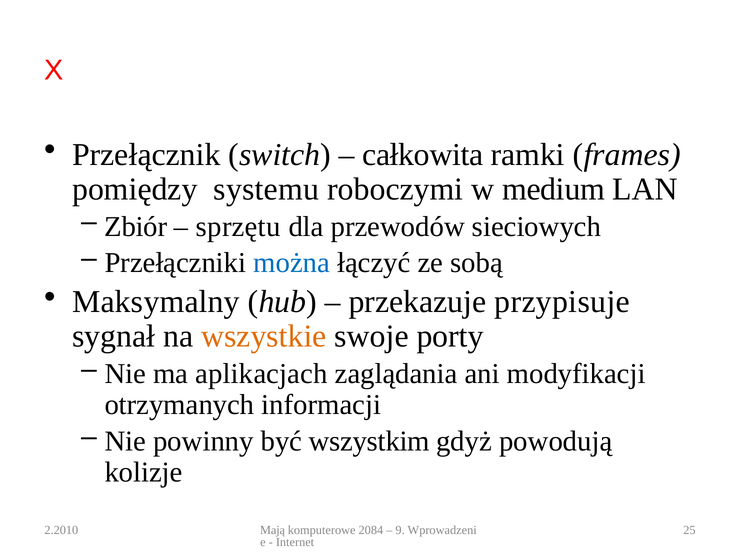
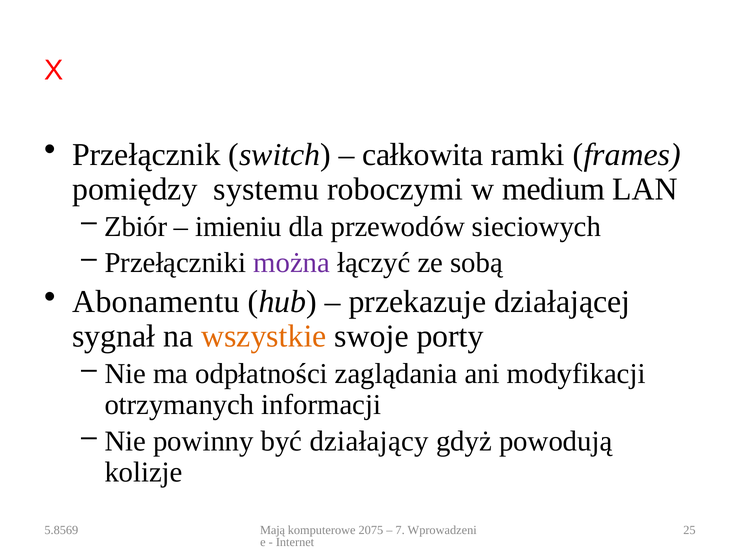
sprzętu: sprzętu -> imieniu (239, 227)
można colour: blue -> purple (292, 263)
Maksymalny: Maksymalny -> Abonamentu (156, 302)
przypisuje: przypisuje -> działającej (562, 302)
aplikacjach: aplikacjach -> odpłatności (262, 374)
wszystkim: wszystkim -> działający (369, 441)
2.2010: 2.2010 -> 5.8569 (61, 530)
2084: 2084 -> 2075 (371, 530)
9: 9 -> 7 (400, 530)
